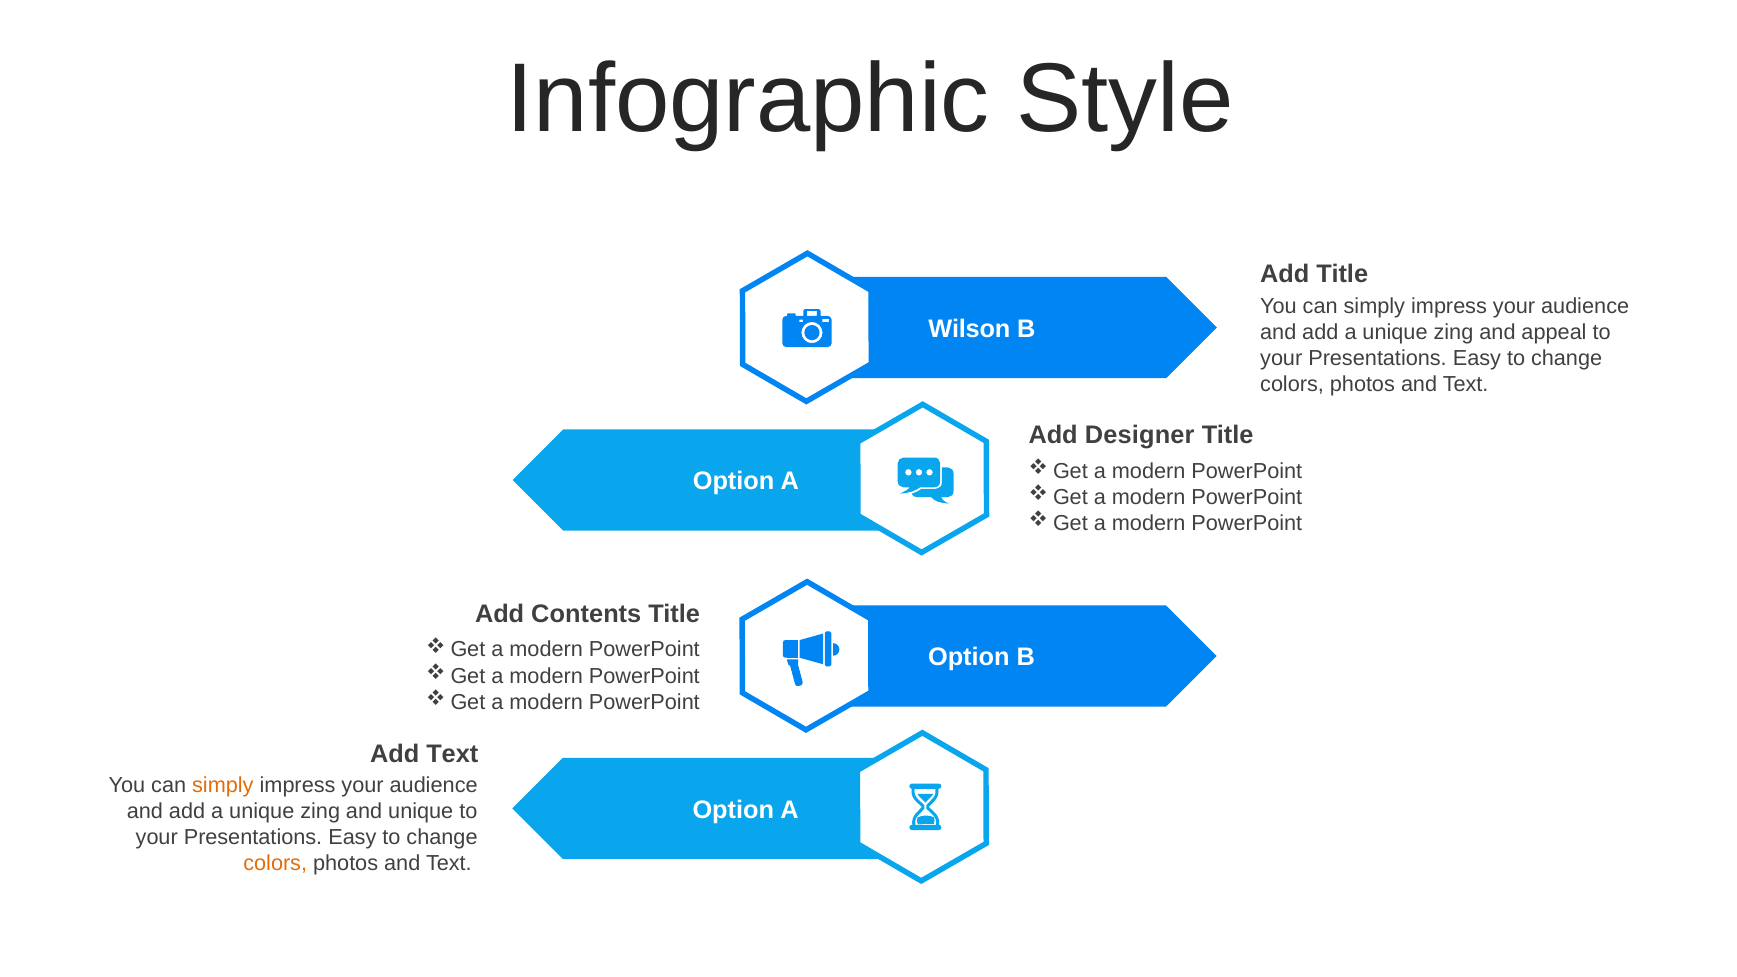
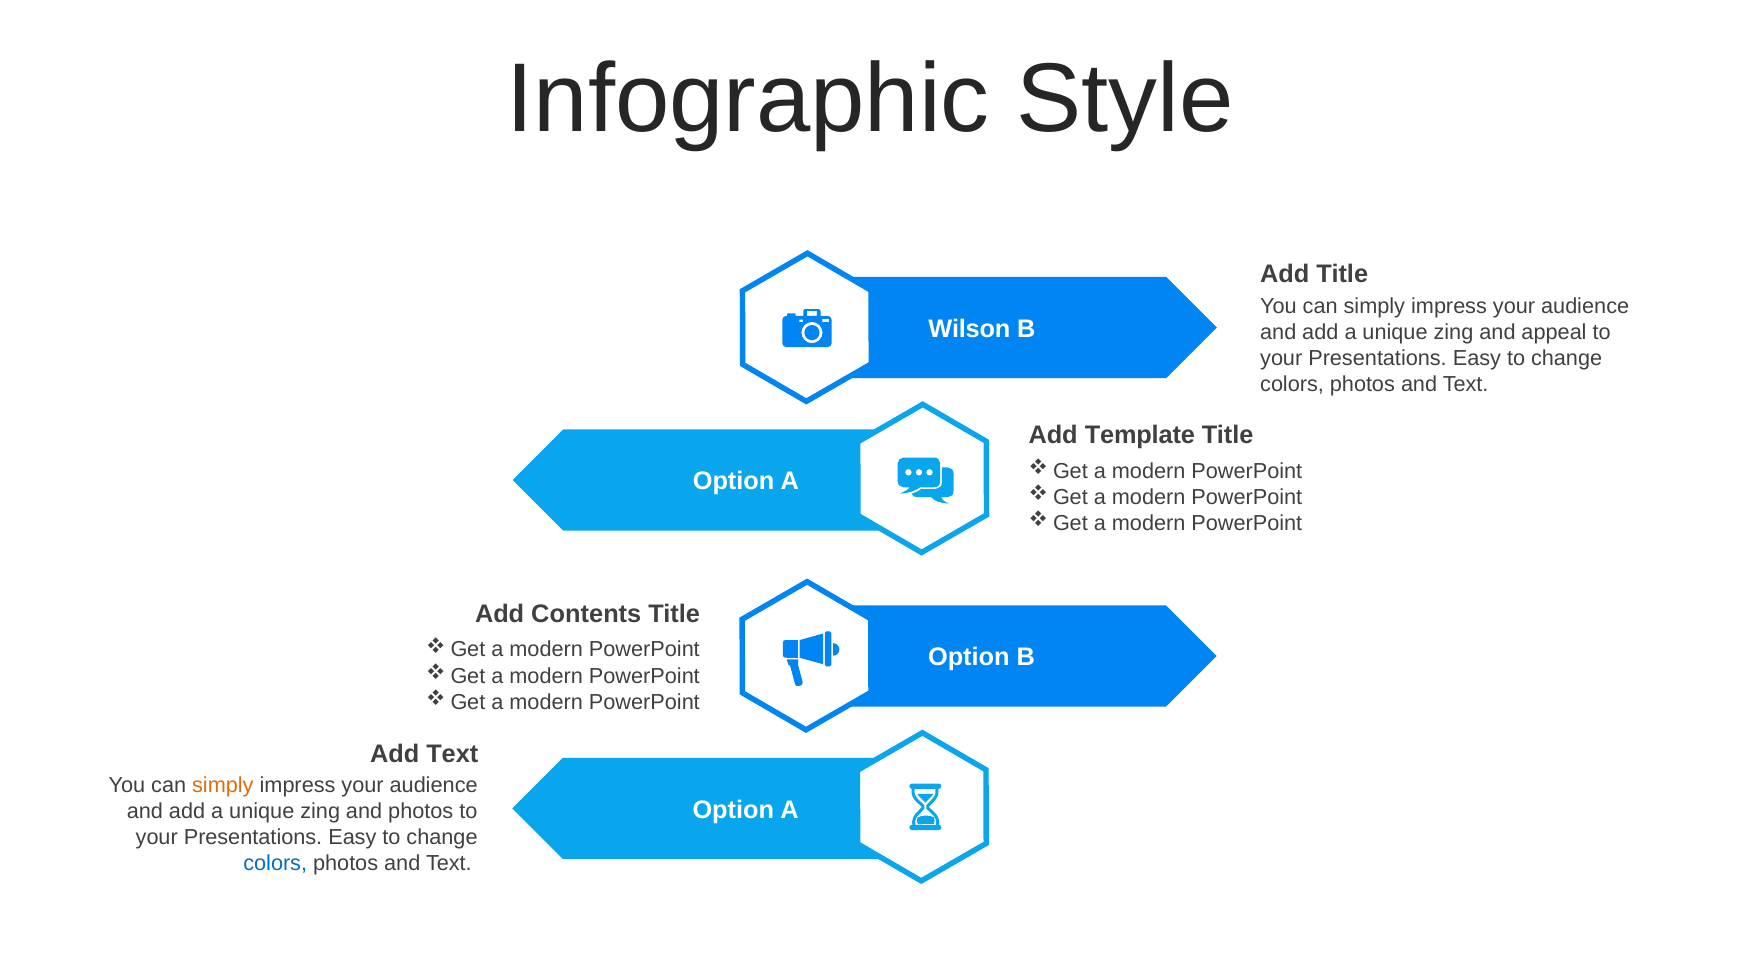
Designer: Designer -> Template (1140, 435)
and unique: unique -> photos (421, 812)
colors colour: orange -> blue (275, 864)
